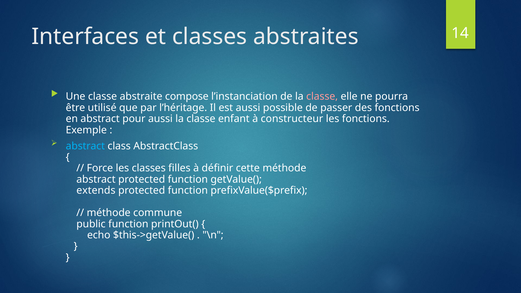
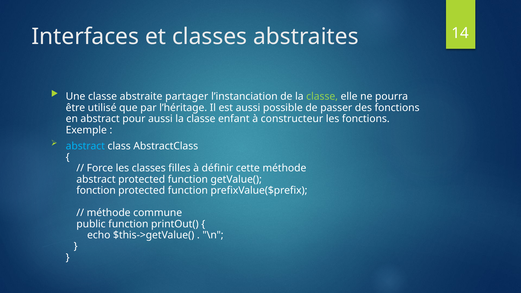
compose: compose -> partager (187, 97)
classe colour: pink -> light green (322, 97)
extends: extends -> fonction (96, 191)
